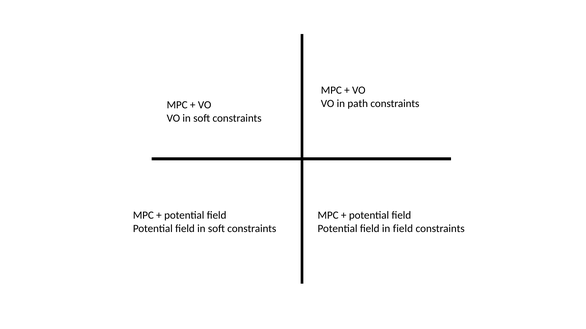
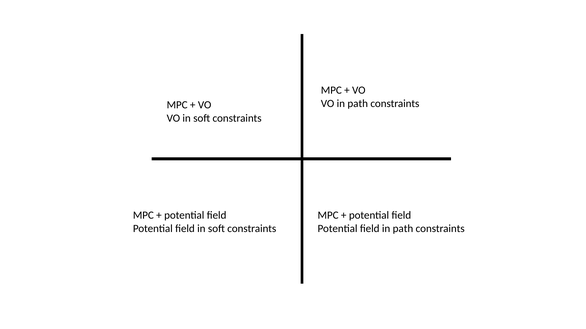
field in field: field -> path (403, 229)
